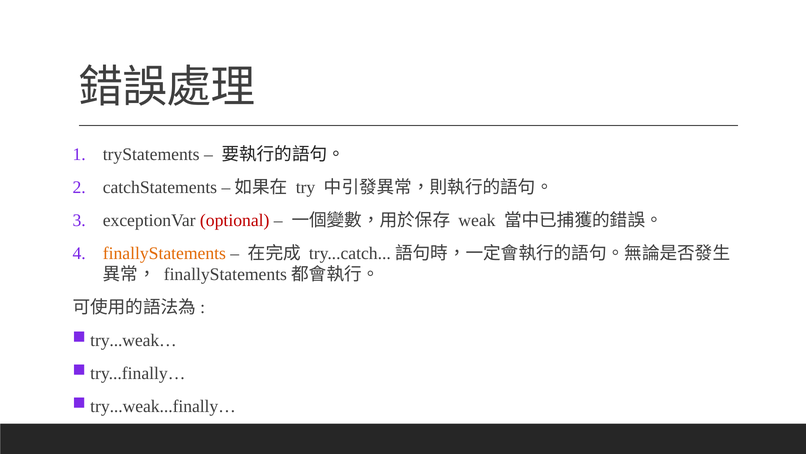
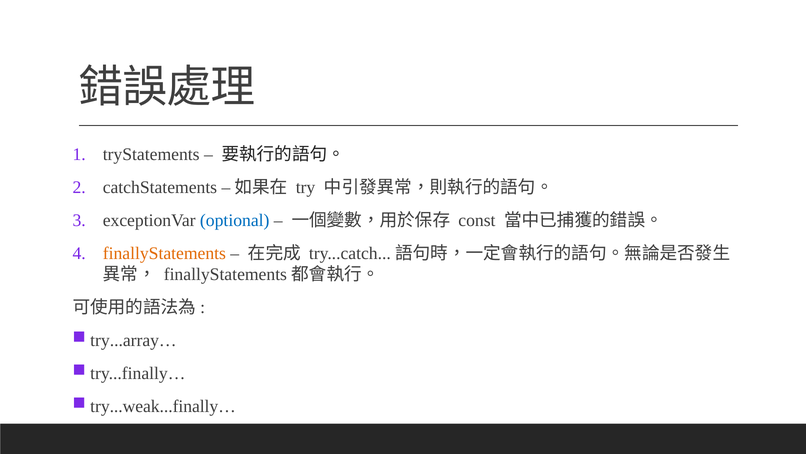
optional colour: red -> blue (235, 220)
weak: weak -> const (477, 220)
try...weak…: try...weak… -> try...array… (133, 340)
